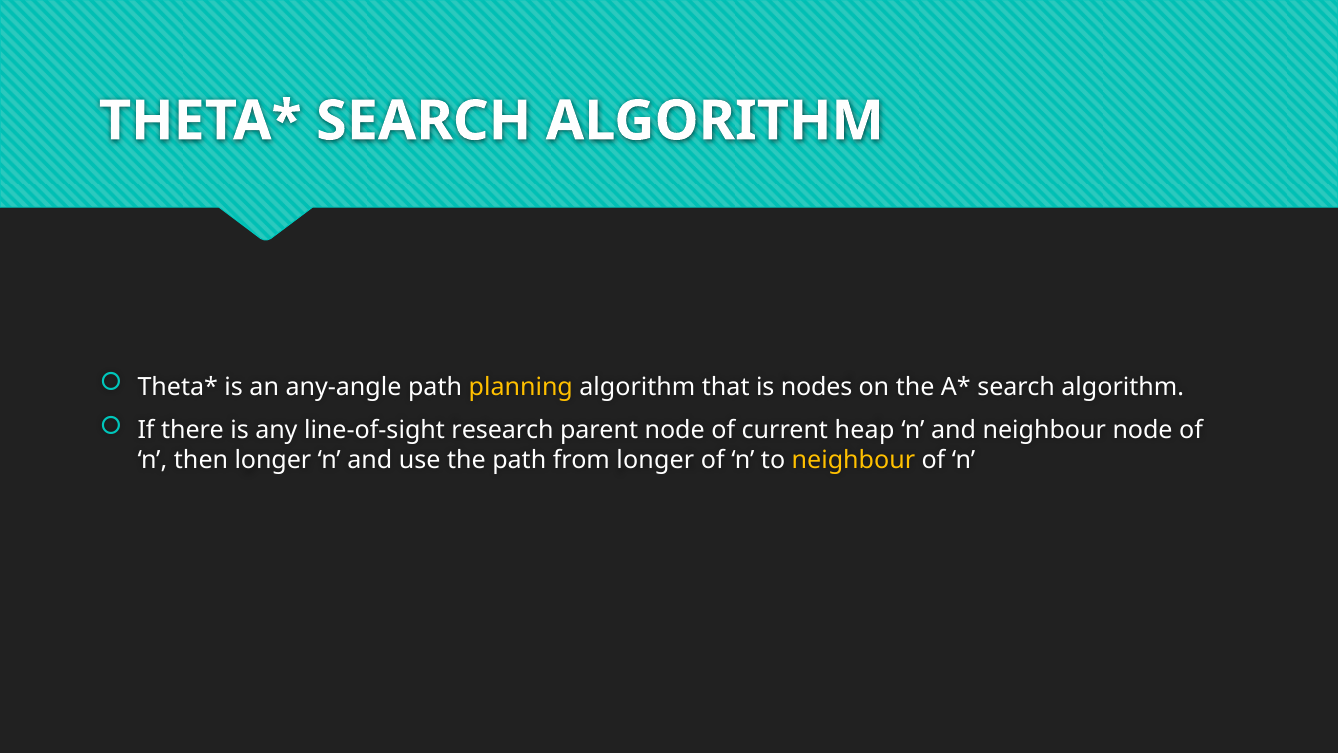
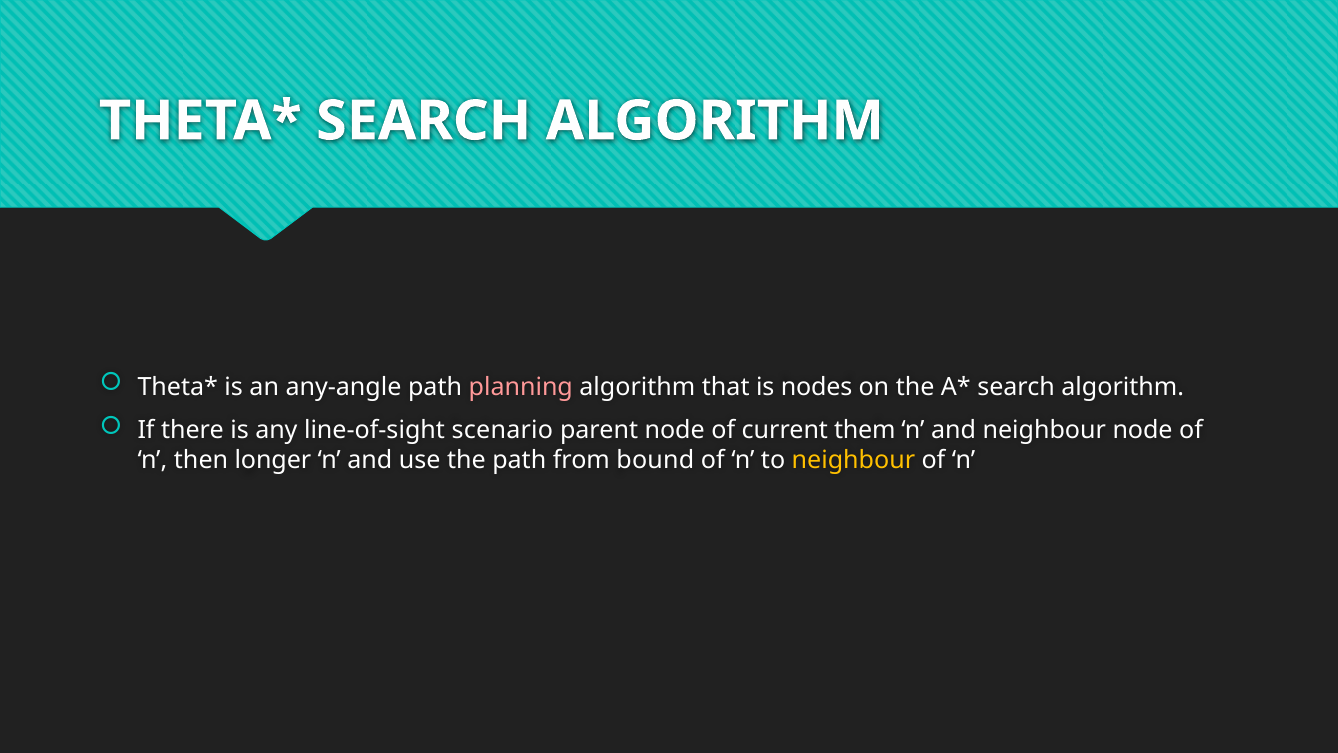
planning colour: yellow -> pink (521, 387)
research: research -> scenario (502, 430)
heap: heap -> them (865, 430)
from longer: longer -> bound (655, 460)
